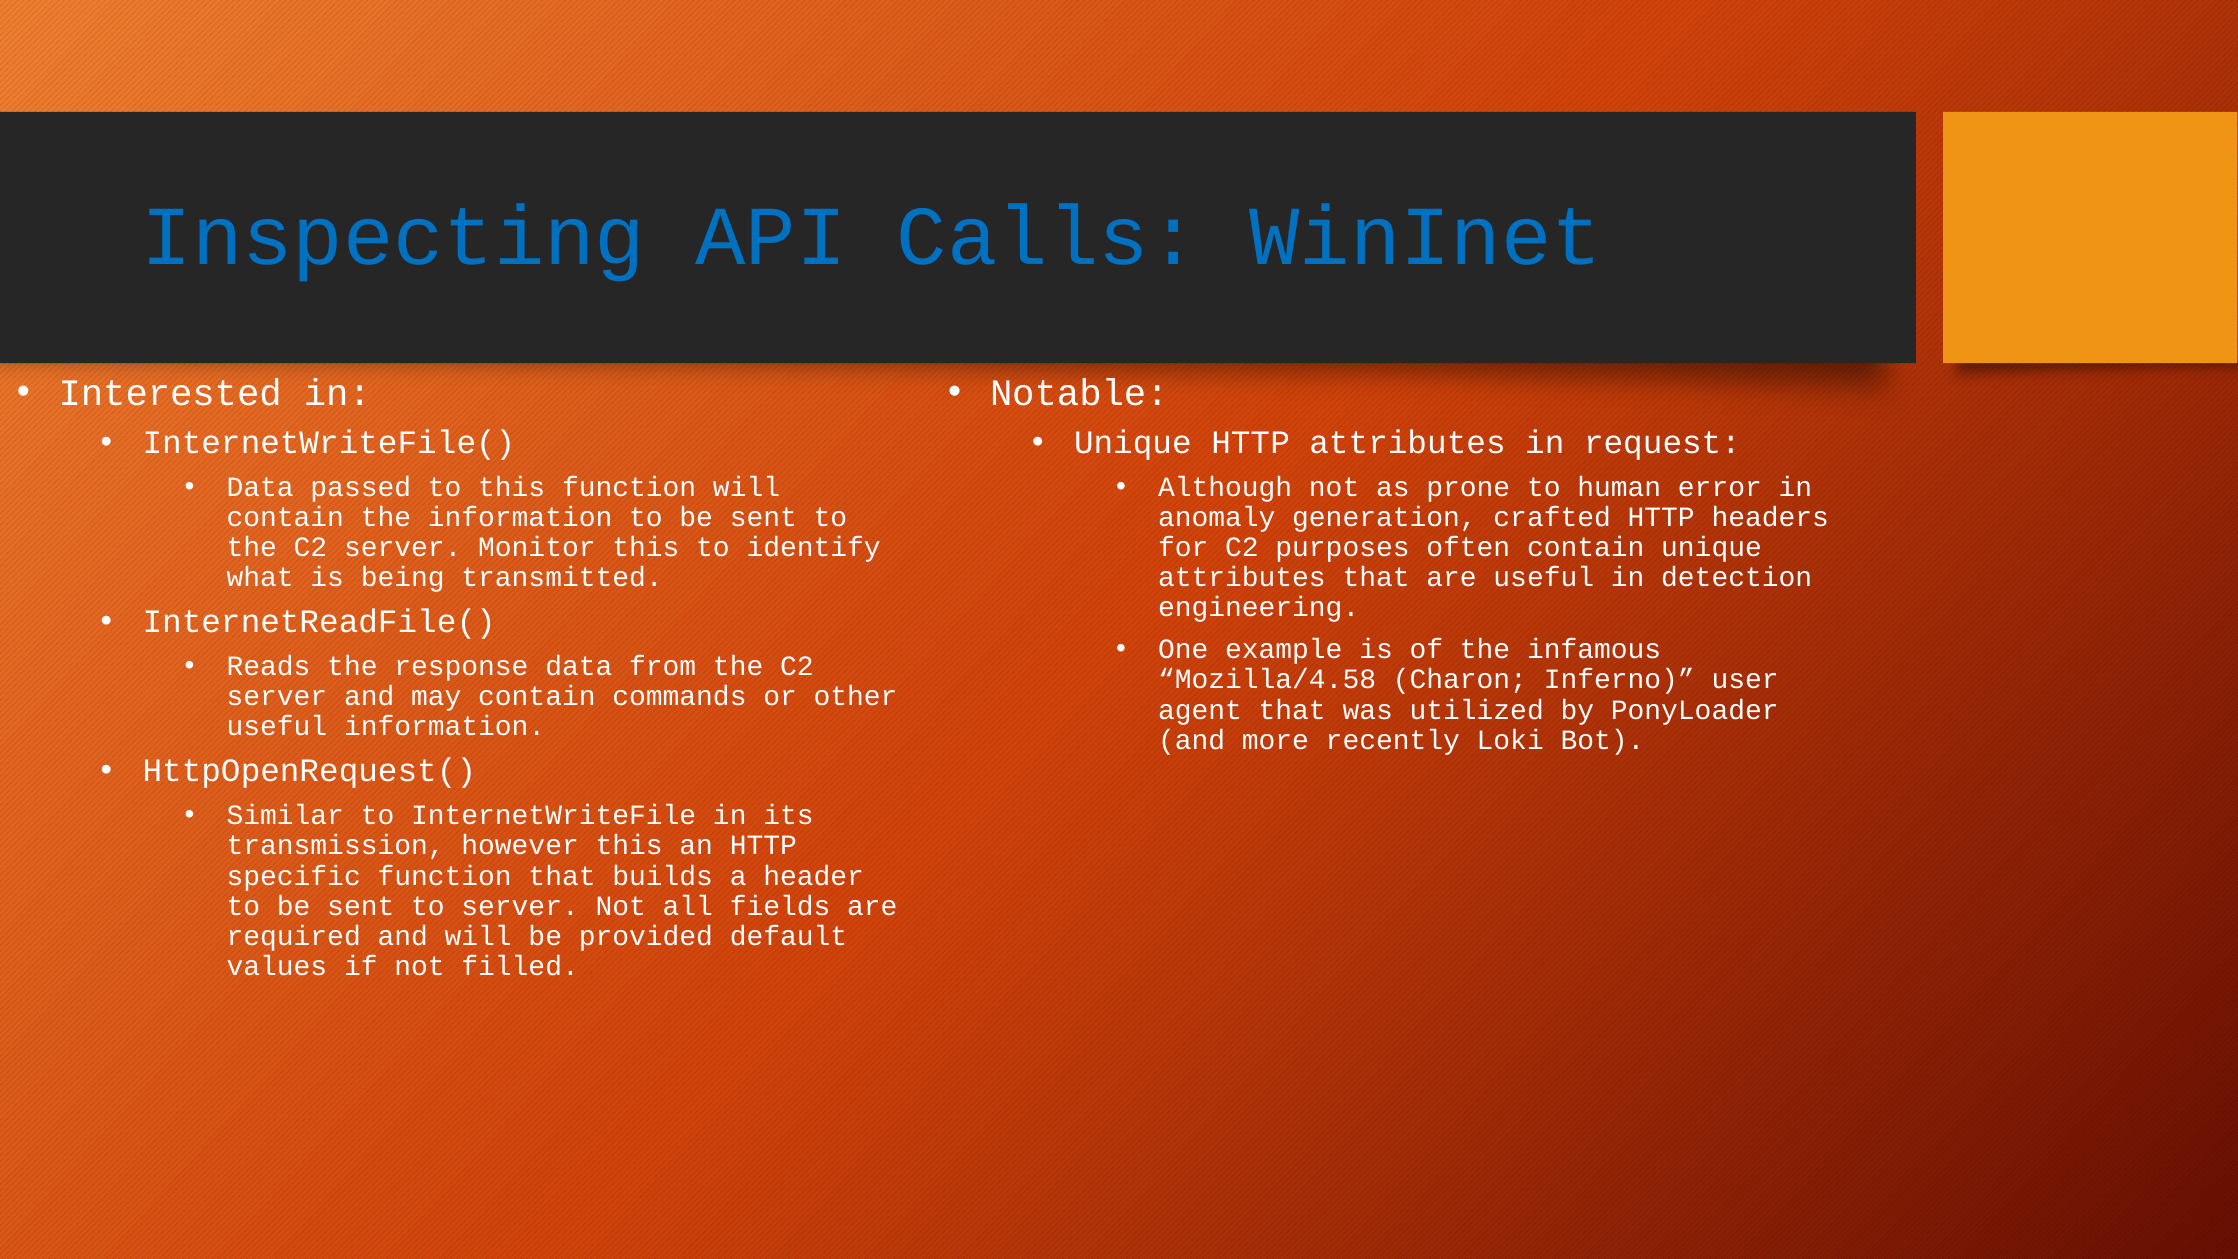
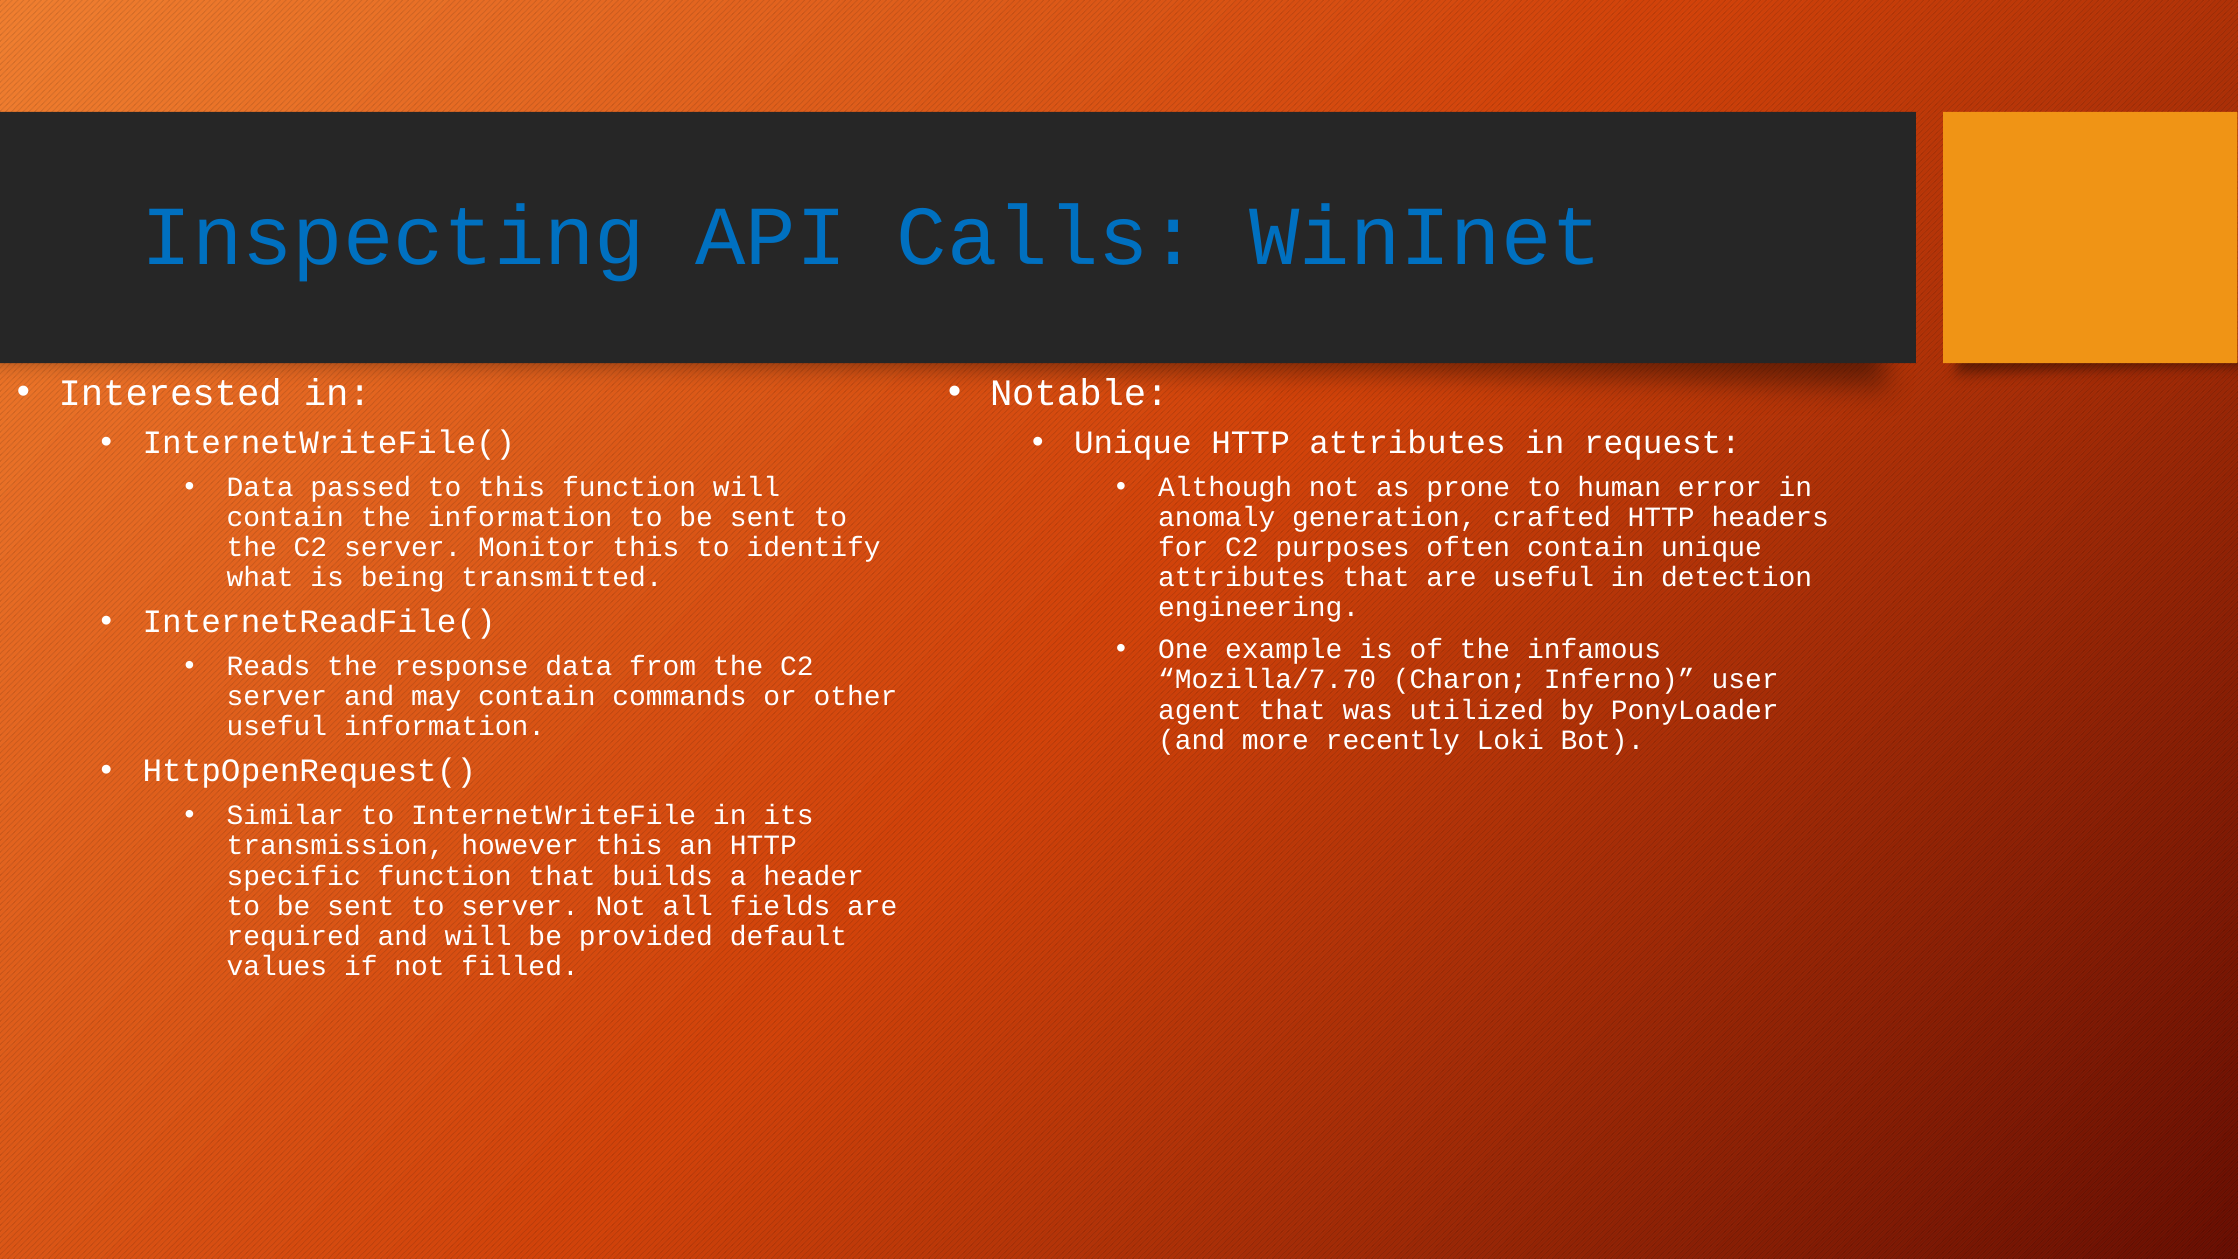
Mozilla/4.58: Mozilla/4.58 -> Mozilla/7.70 (1267, 680)
